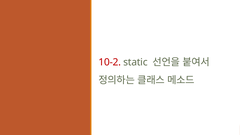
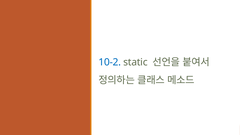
10-2 colour: red -> blue (110, 62)
